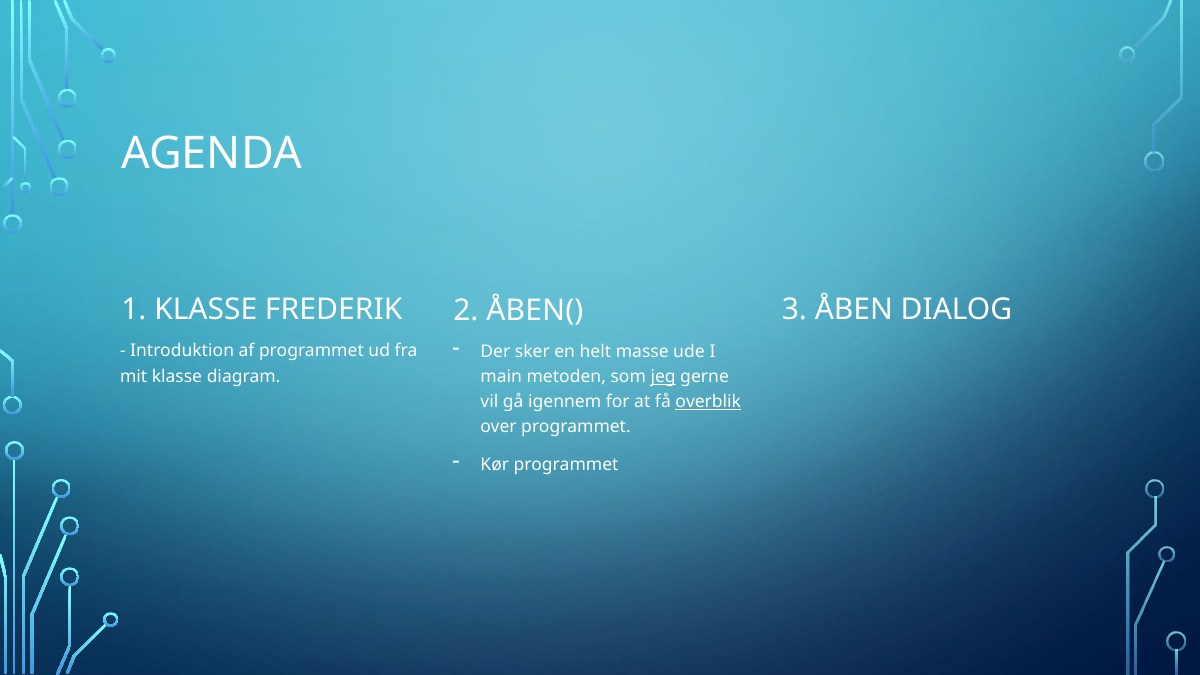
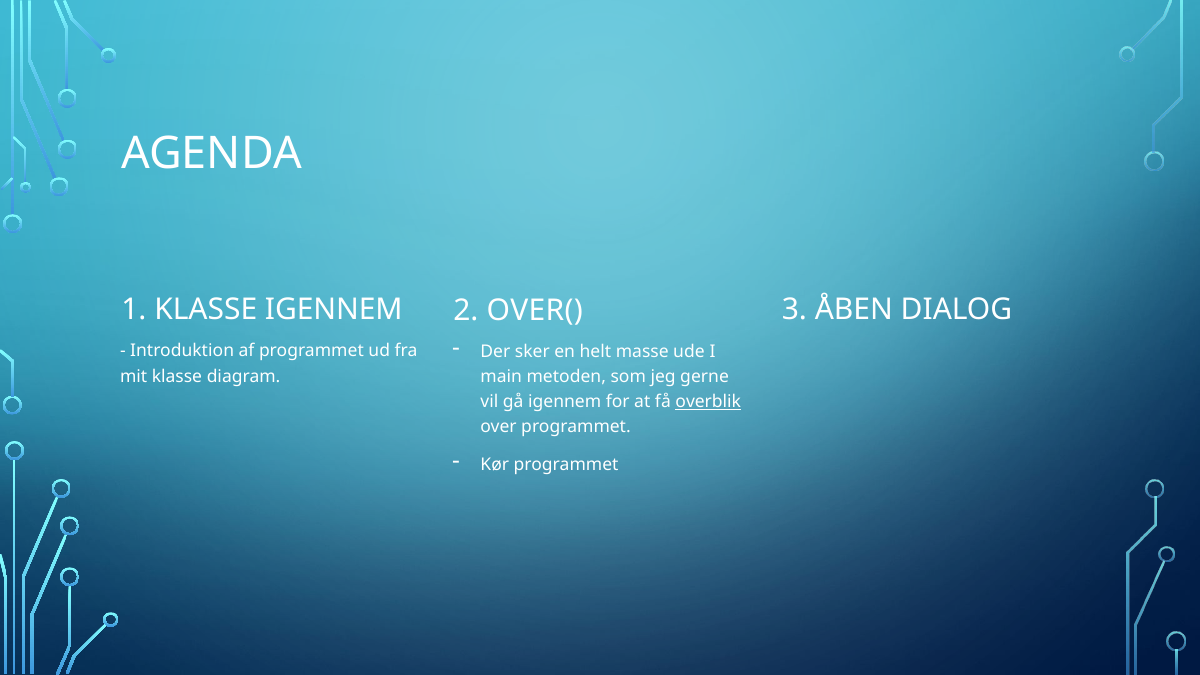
KLASSE FREDERIK: FREDERIK -> IGENNEM (334, 310)
ÅBEN(: ÅBEN( -> OVER( (535, 310)
jeg underline: present -> none (663, 377)
